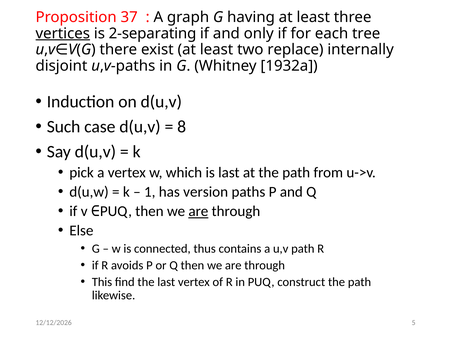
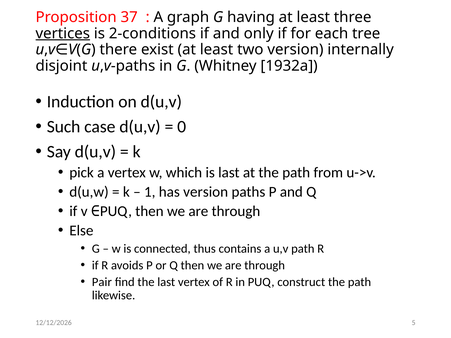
2-separating: 2-separating -> 2-conditions (152, 33)
two replace: replace -> version (295, 50)
8: 8 -> 0 (182, 127)
are underline: present -> none (198, 211)
This: This -> Pair (102, 282)
